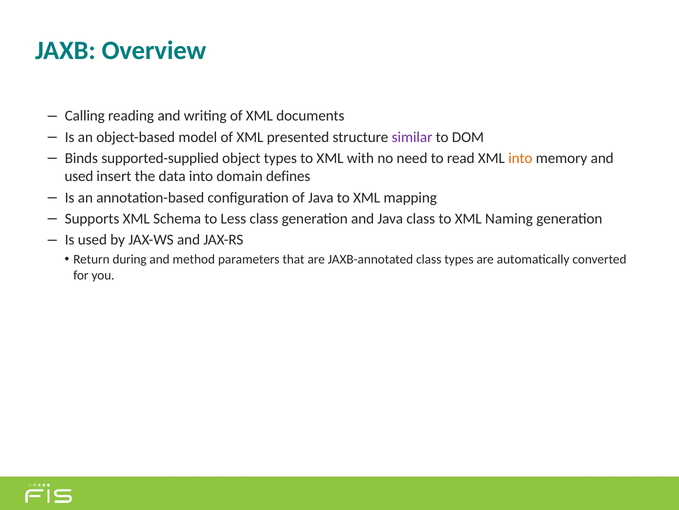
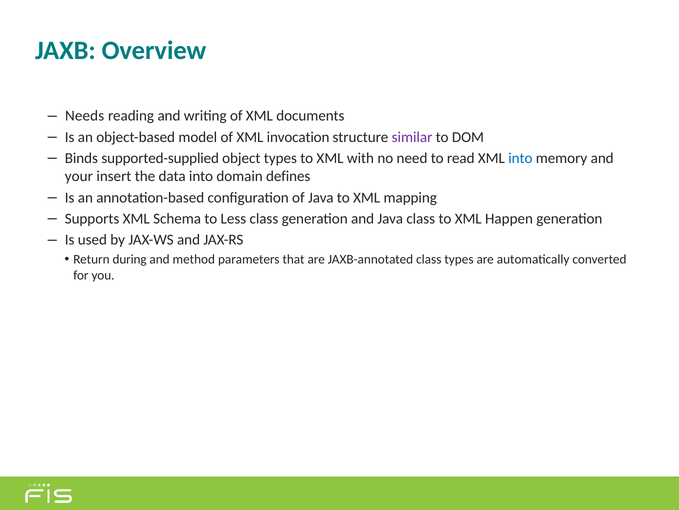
Calling: Calling -> Needs (85, 116)
presented: presented -> invocation (298, 137)
into colour: orange -> blue (520, 158)
used: used -> your (79, 176)
Naming: Naming -> Happen (509, 218)
